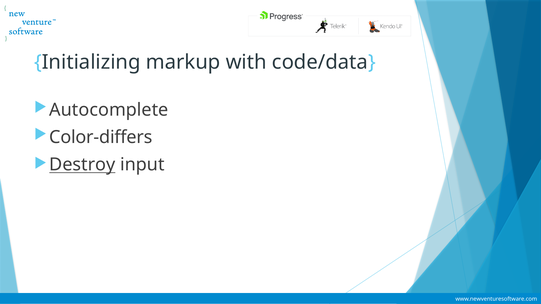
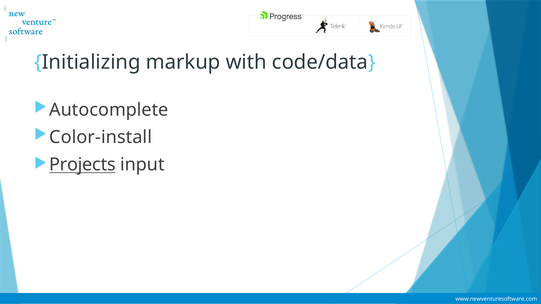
Color-differs: Color-differs -> Color-install (101, 137)
Destroy: Destroy -> Projects (82, 165)
